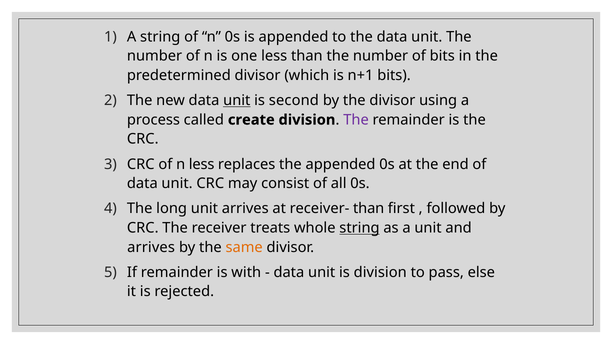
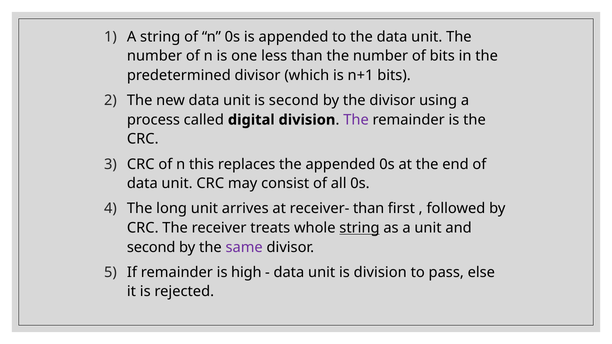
unit underline: present -> none (237, 101)
create: create -> digital (251, 120)
n less: less -> this (202, 164)
arrives: arrives -> second (151, 247)
same colour: orange -> purple (244, 247)
with: with -> high (246, 272)
